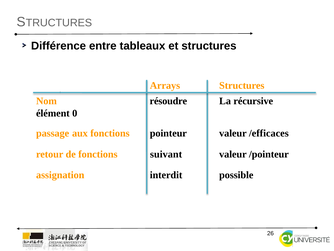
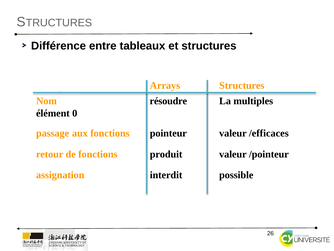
récursive: récursive -> multiples (253, 101)
suivant: suivant -> produit (166, 154)
